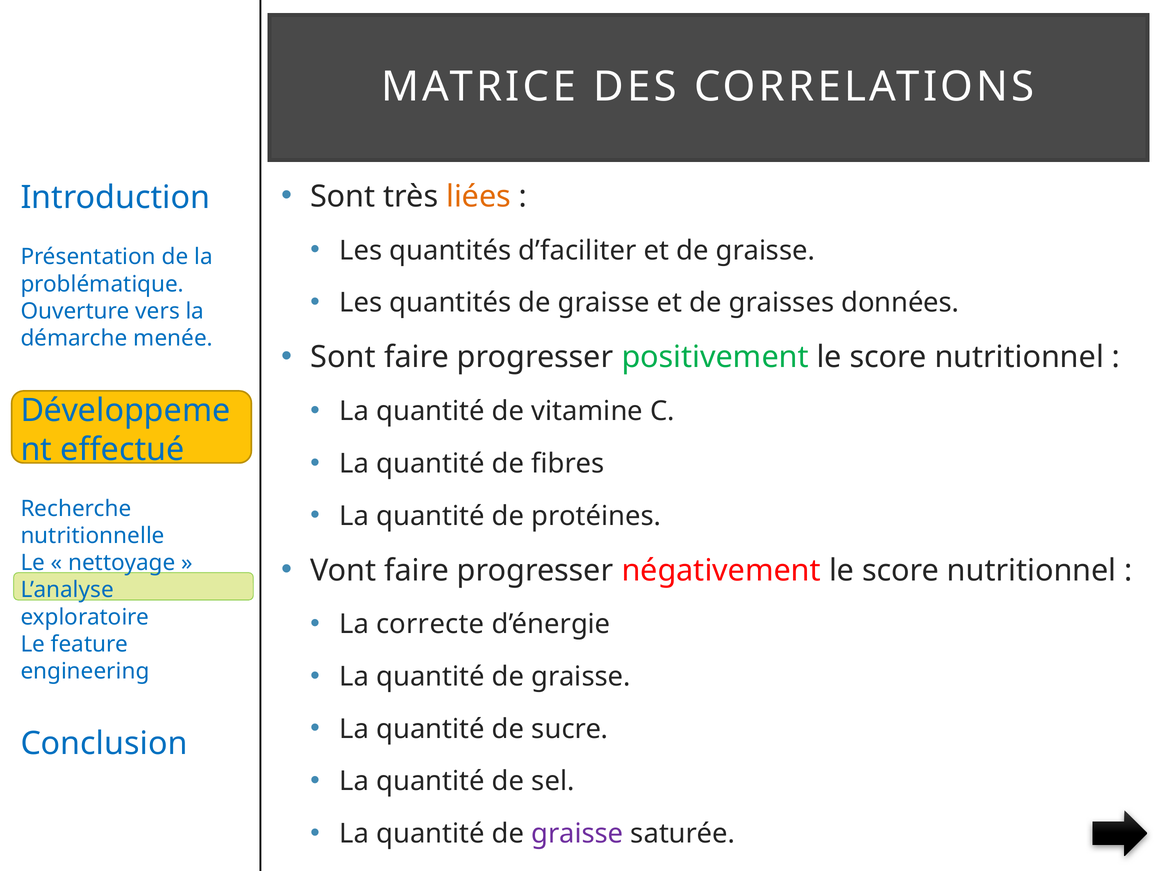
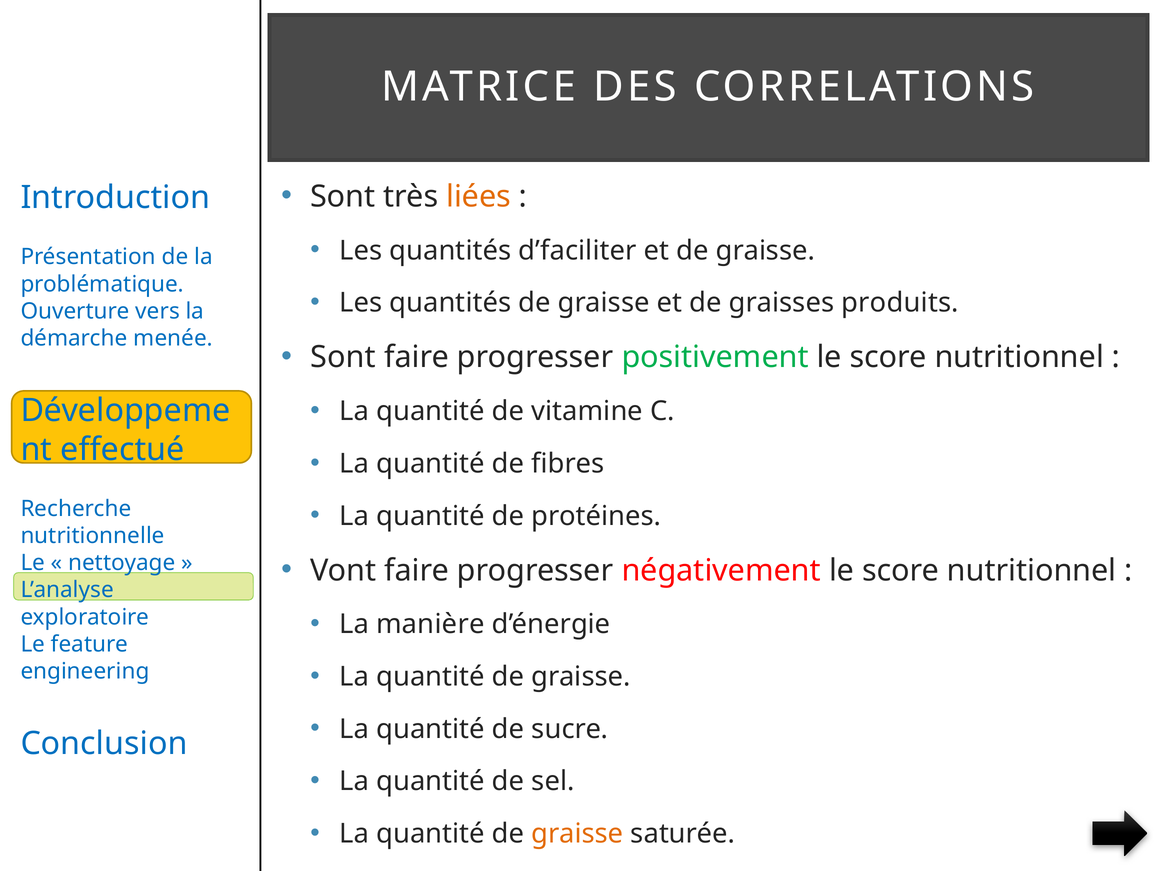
données: données -> produits (900, 303)
correcte: correcte -> manière (430, 624)
graisse colour: purple -> orange (577, 833)
